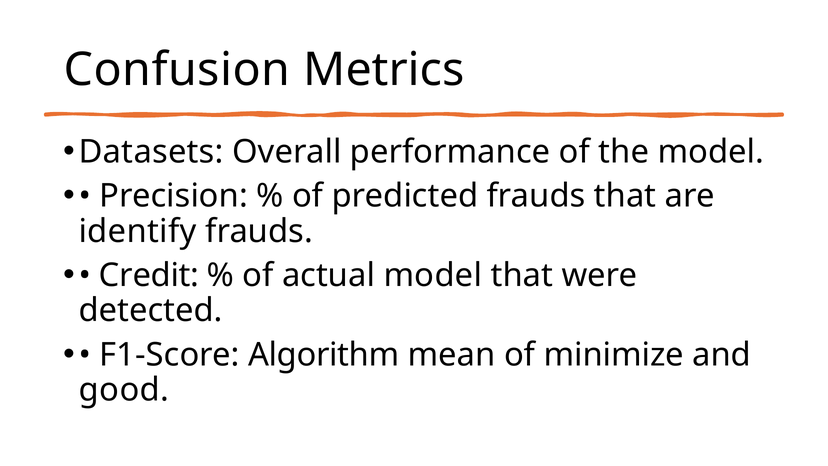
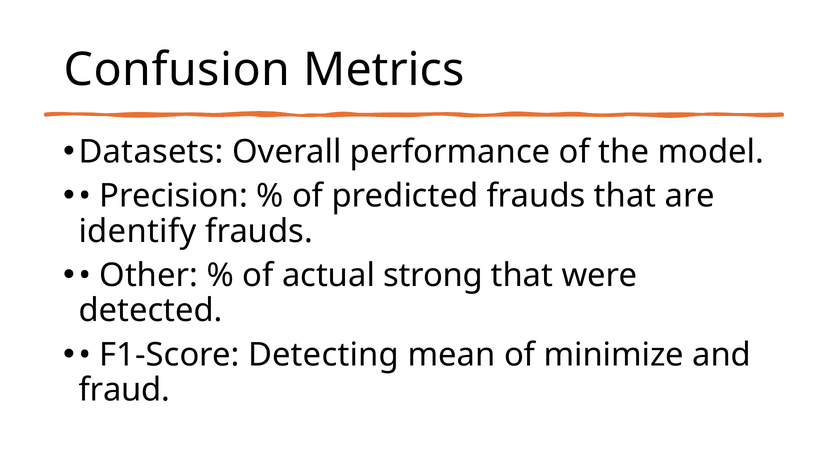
Credit: Credit -> Other (149, 275)
actual model: model -> strong (433, 275)
Algorithm: Algorithm -> Detecting (324, 355)
good: good -> fraud (124, 390)
